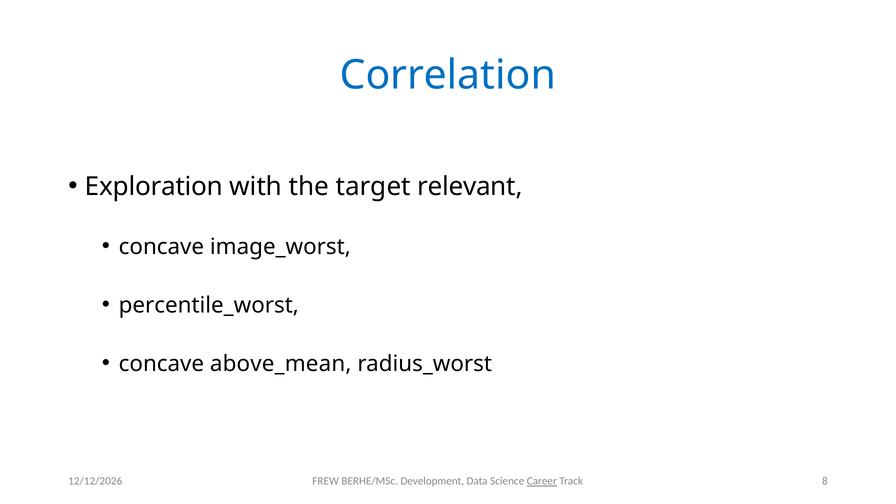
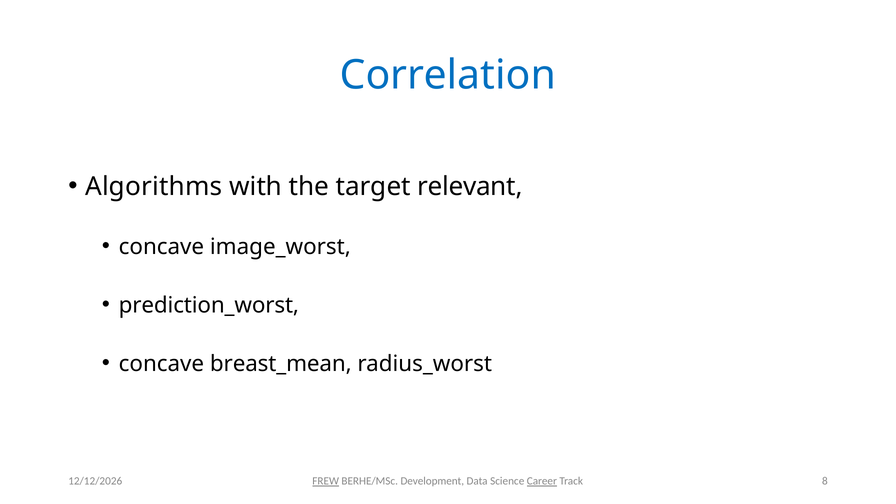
Exploration: Exploration -> Algorithms (154, 186)
percentile_worst: percentile_worst -> prediction_worst (209, 305)
above_mean: above_mean -> breast_mean (281, 364)
FREW underline: none -> present (326, 481)
